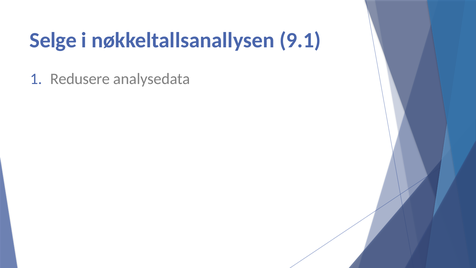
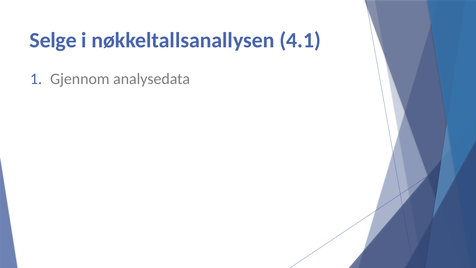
9.1: 9.1 -> 4.1 (300, 40)
Redusere: Redusere -> Gjennom (80, 79)
